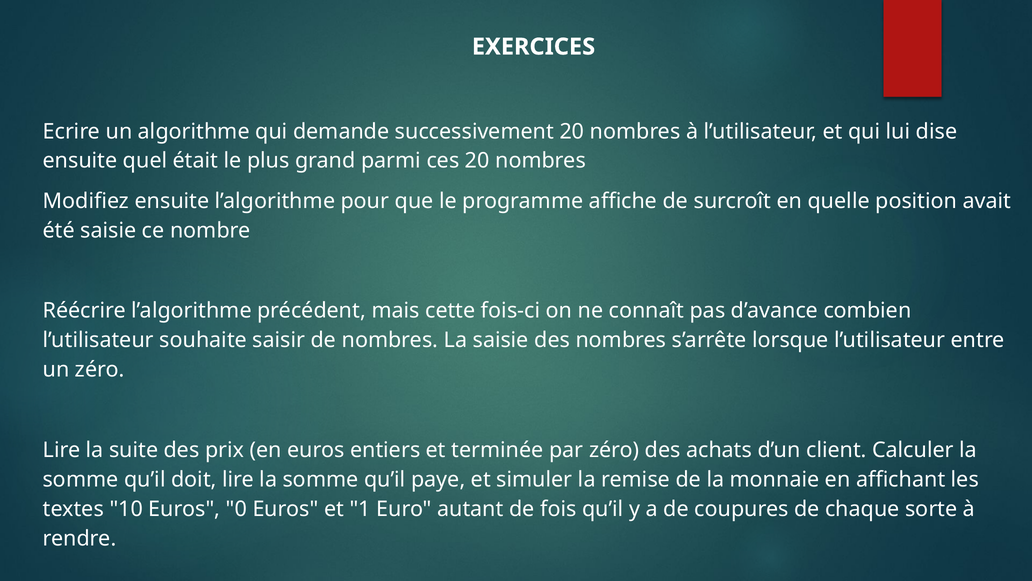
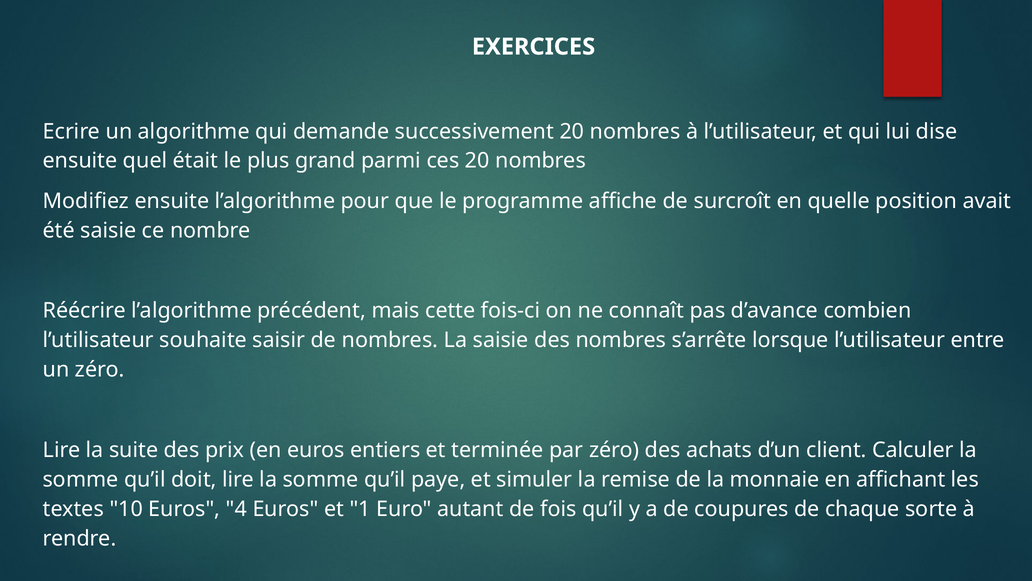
0: 0 -> 4 (236, 509)
